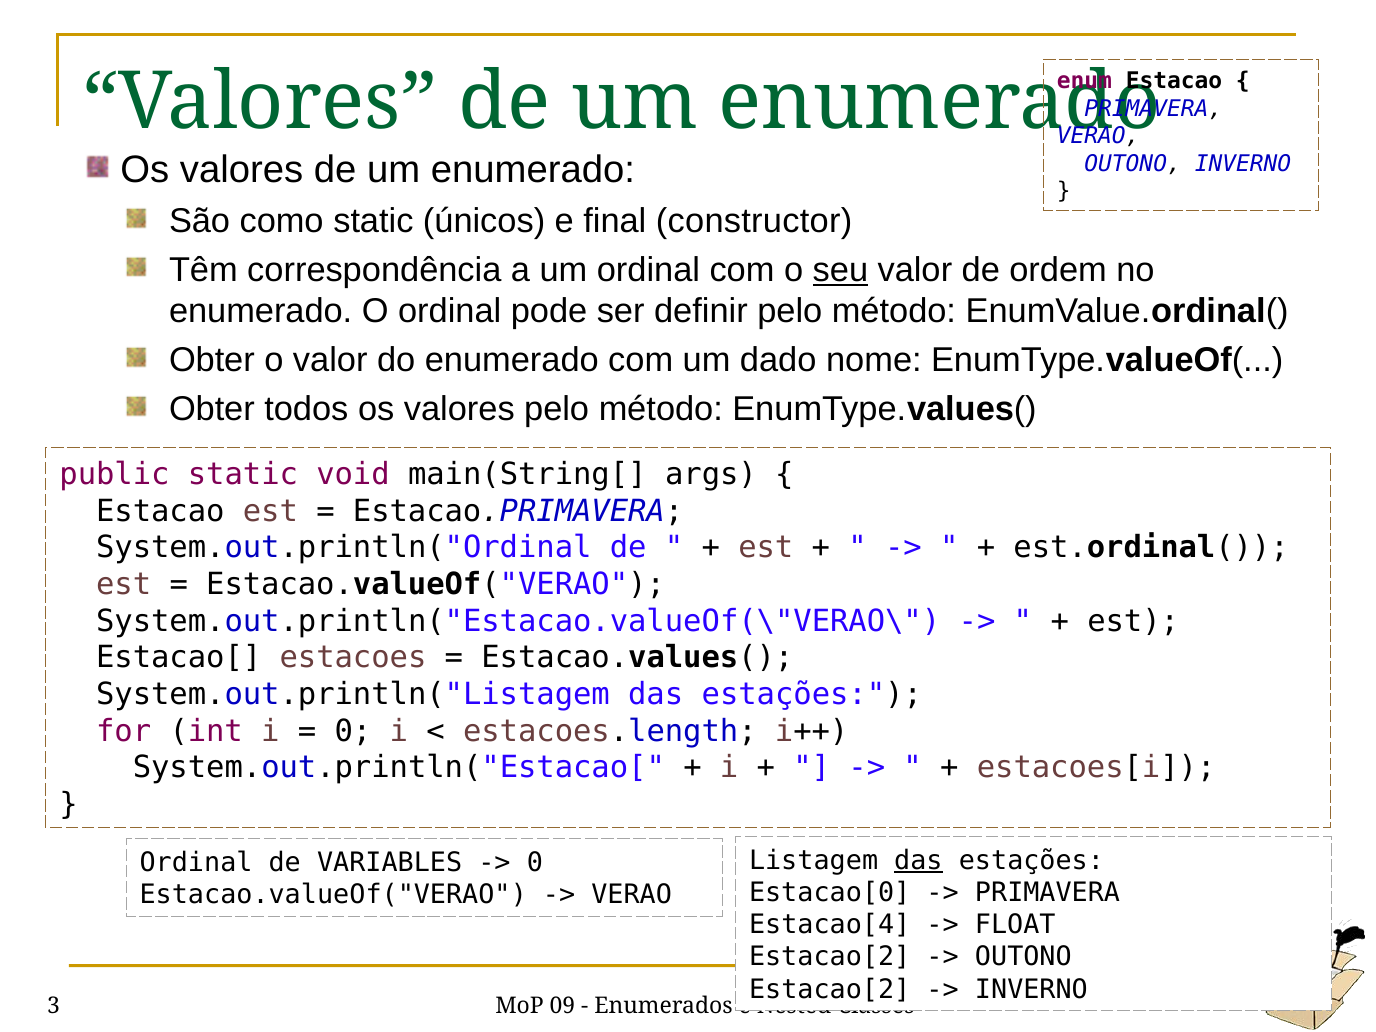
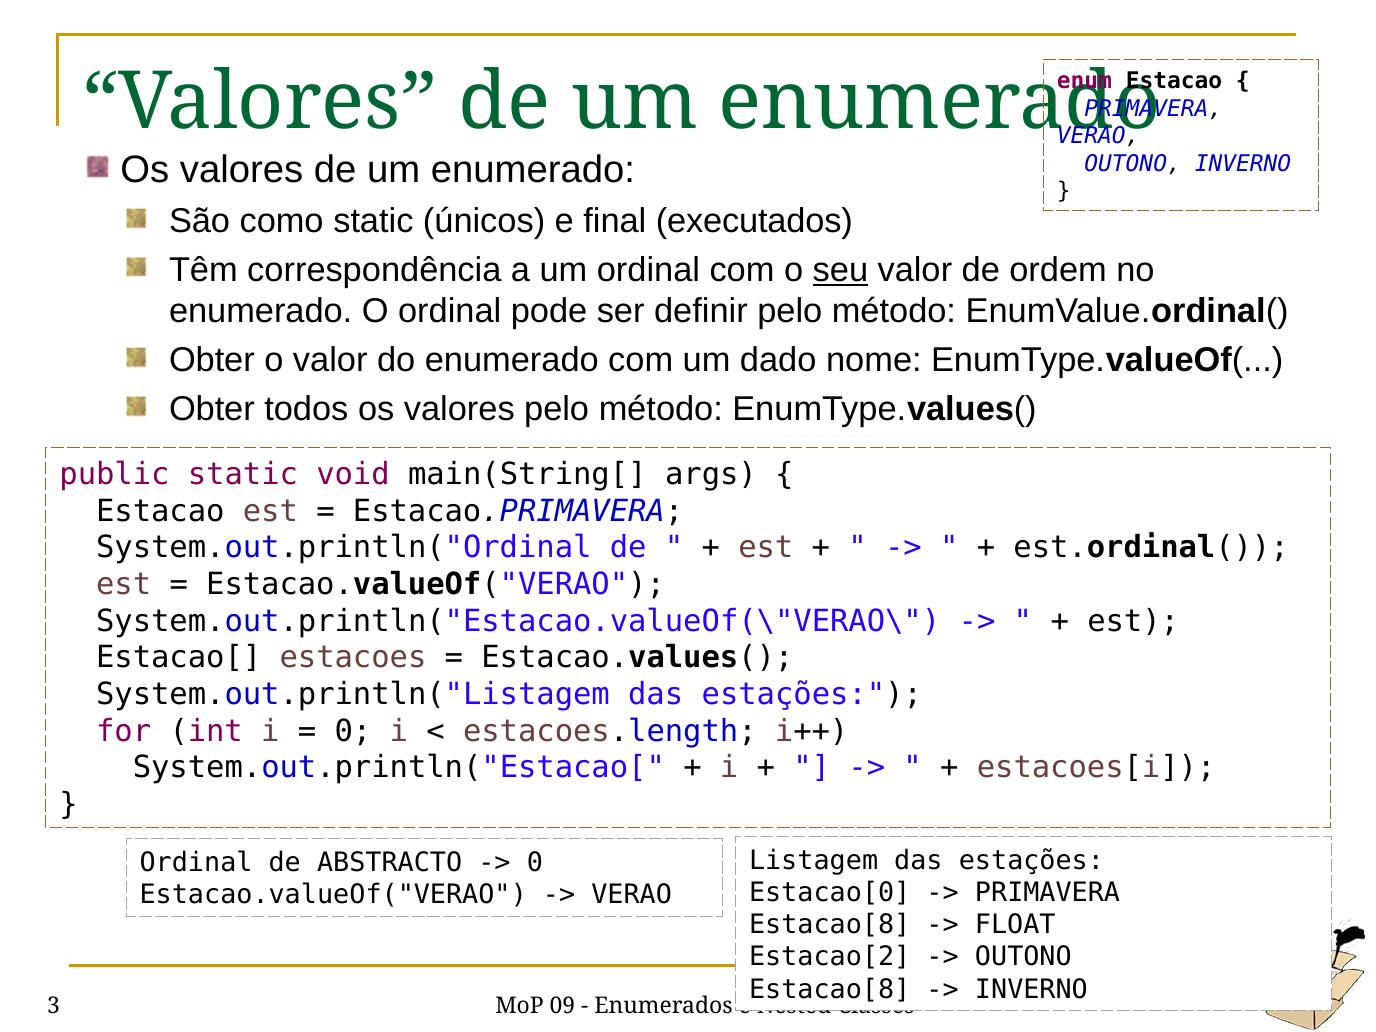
constructor: constructor -> executados (754, 221)
das underline: present -> none (918, 861)
VARIABLES: VARIABLES -> ABSTRACTO (390, 863)
Estacao[4: Estacao[4 -> Estacao[8 (830, 925)
Estacao[2: Estacao[2 -> Estacao[8 (830, 989)
